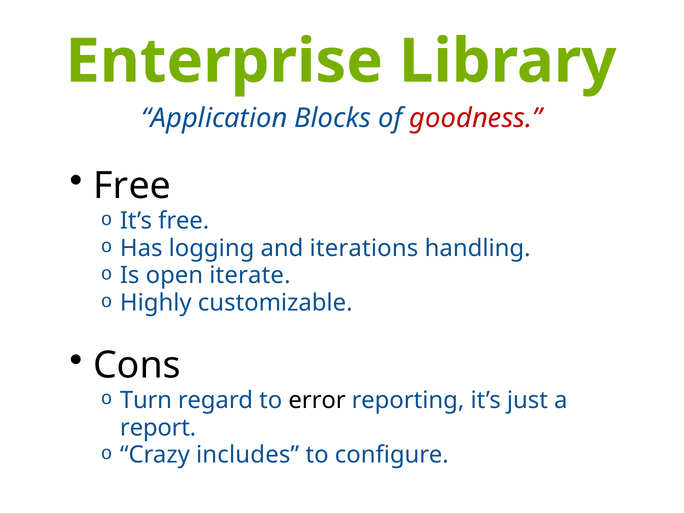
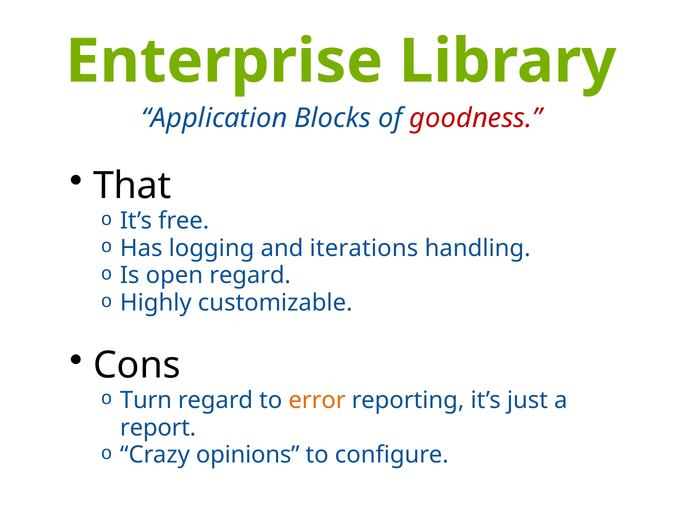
Free: Free -> That (132, 186)
open iterate: iterate -> regard (250, 276)
error colour: black -> orange (317, 400)
includes: includes -> opinions (248, 455)
